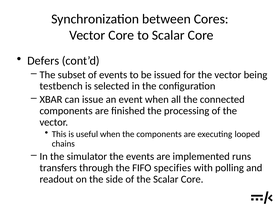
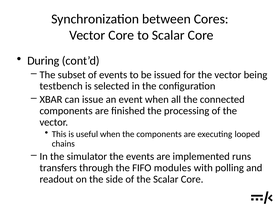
Defers: Defers -> During (43, 61)
specifies: specifies -> modules (173, 168)
